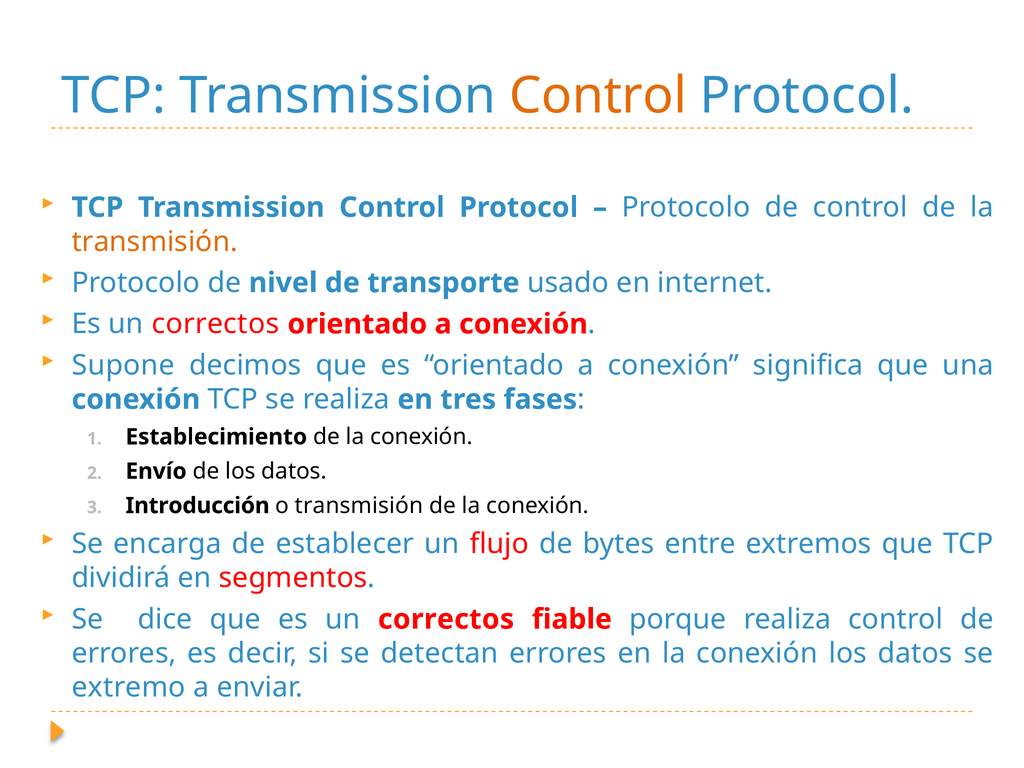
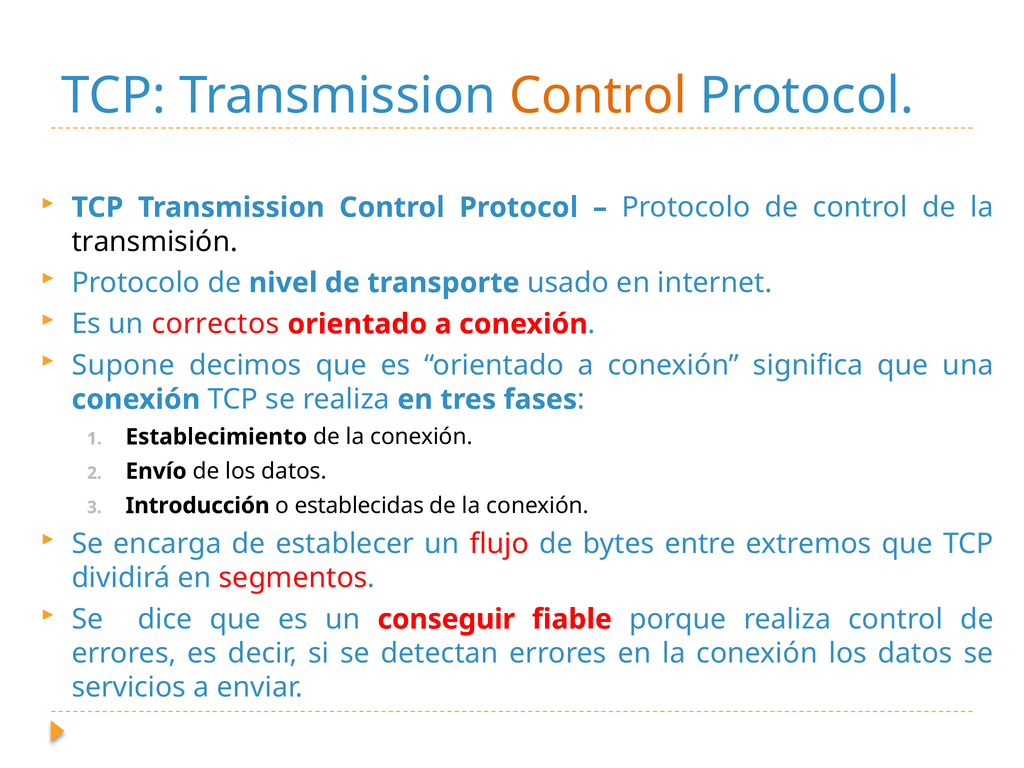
transmisión colour: orange -> black (155, 242)
o transmisión: transmisión -> establecidas (359, 506)
que es un correctos: correctos -> conseguir (446, 619)
extremo: extremo -> servicios (129, 688)
